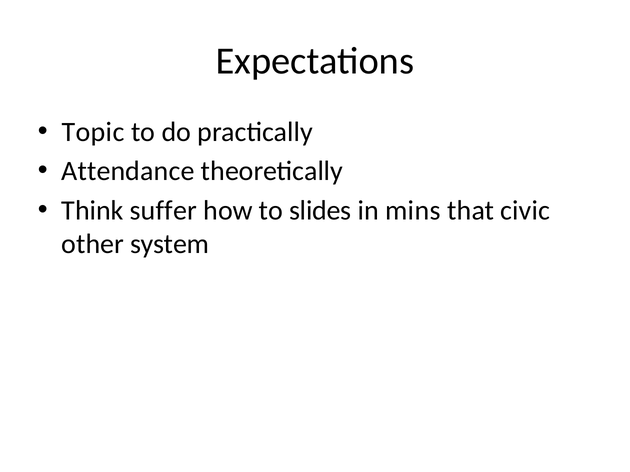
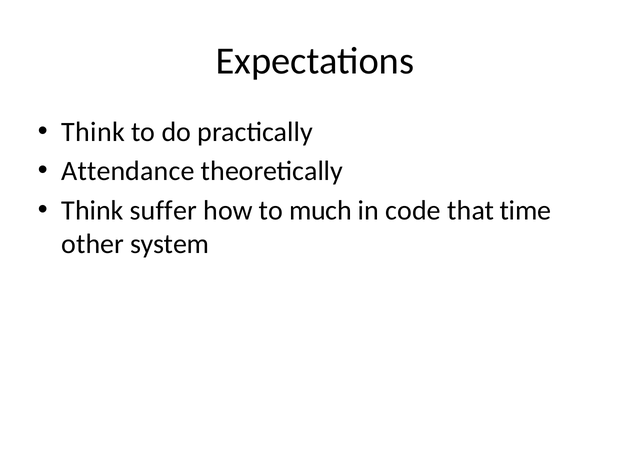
Topic: Topic -> Think (93, 132)
slides: slides -> much (320, 211)
mins: mins -> code (413, 211)
civic: civic -> time (525, 211)
